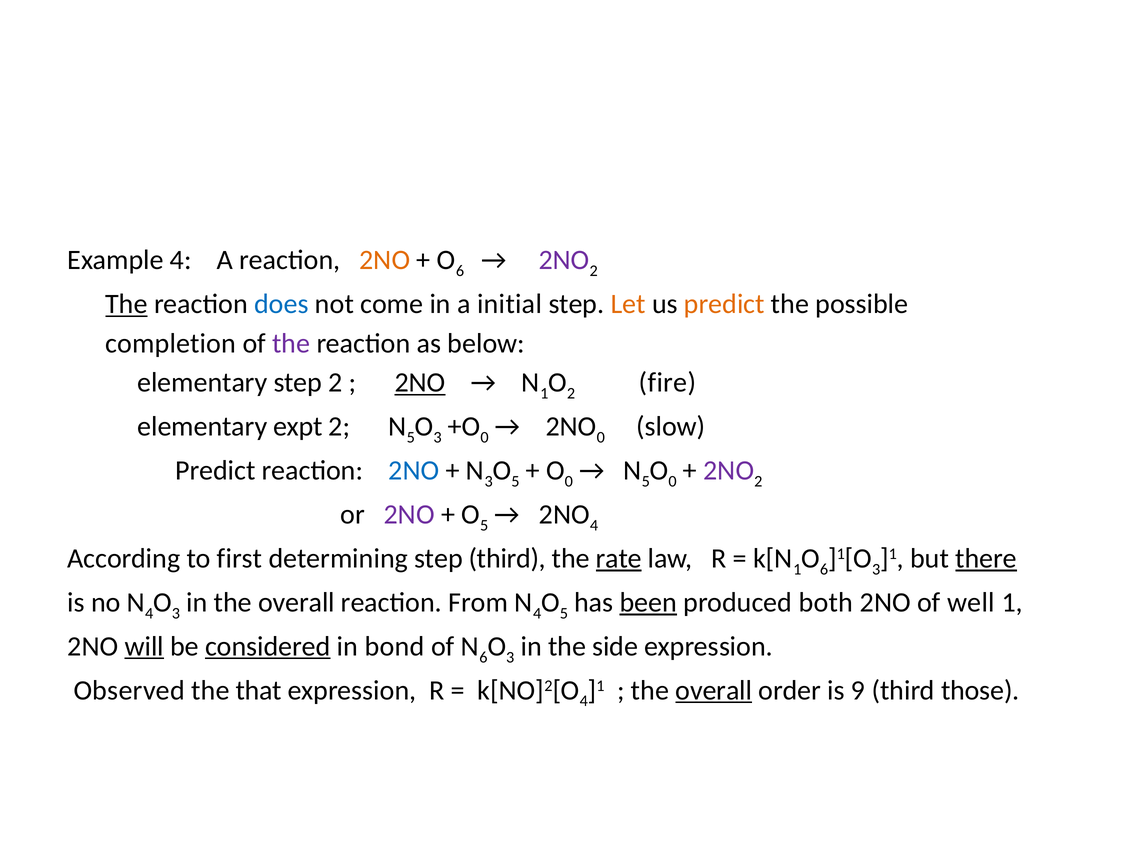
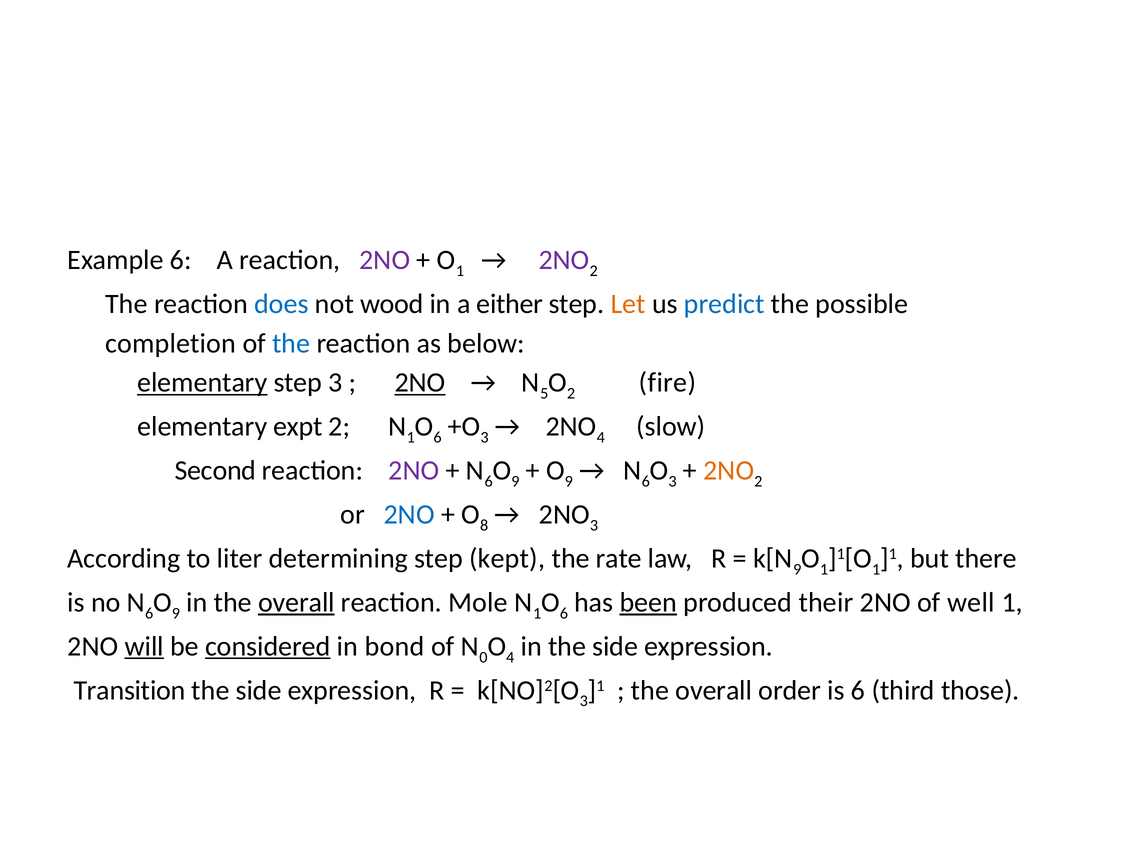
Example 4: 4 -> 6 (181, 260)
2NO colour: orange -> purple (385, 260)
6: 6 -> 1 (460, 271)
The underline: present -> none (126, 304)
come: come -> wood (392, 304)
initial: initial -> either (510, 304)
predict colour: orange -> blue (724, 304)
the colour: purple -> blue (291, 344)
elementary underline: none -> present (202, 383)
step 2: 2 -> 3 (336, 383)
1: 1 -> 5 (544, 394)
5: 5 -> 1 (411, 438)
3: 3 -> 6 (438, 438)
0: 0 -> 3 (485, 438)
2NO 0: 0 -> 4 (601, 438)
Predict: Predict -> Second (215, 471)
2NO colour: blue -> purple (414, 471)
3: 3 -> 6 (489, 482)
5: 5 -> 9 (515, 482)
0: 0 -> 9 (569, 482)
5: 5 -> 6 (646, 482)
0: 0 -> 3 (673, 482)
2NO colour: purple -> orange (729, 471)
2NO colour: purple -> blue (409, 515)
5: 5 -> 8 (484, 526)
2NO 4: 4 -> 3 (594, 526)
first: first -> liter (240, 559)
step third: third -> kept (507, 559)
rate underline: present -> none (619, 559)
1: 1 -> 9 (797, 569)
6: 6 -> 1 (824, 569)
3: 3 -> 1 (876, 569)
there underline: present -> none (986, 559)
4: 4 -> 6 (149, 613)
3: 3 -> 9 (176, 613)
overall underline: none -> present (296, 603)
From: From -> Mole (478, 603)
4: 4 -> 1 (537, 613)
5: 5 -> 6 (564, 613)
both: both -> their (826, 603)
6: 6 -> 0 (483, 657)
3: 3 -> 4 (510, 657)
Observed: Observed -> Transition (130, 690)
that: that -> side (259, 690)
4: 4 -> 3 (584, 701)
overall underline: present -> none (714, 690)
is 9: 9 -> 6 (858, 690)
